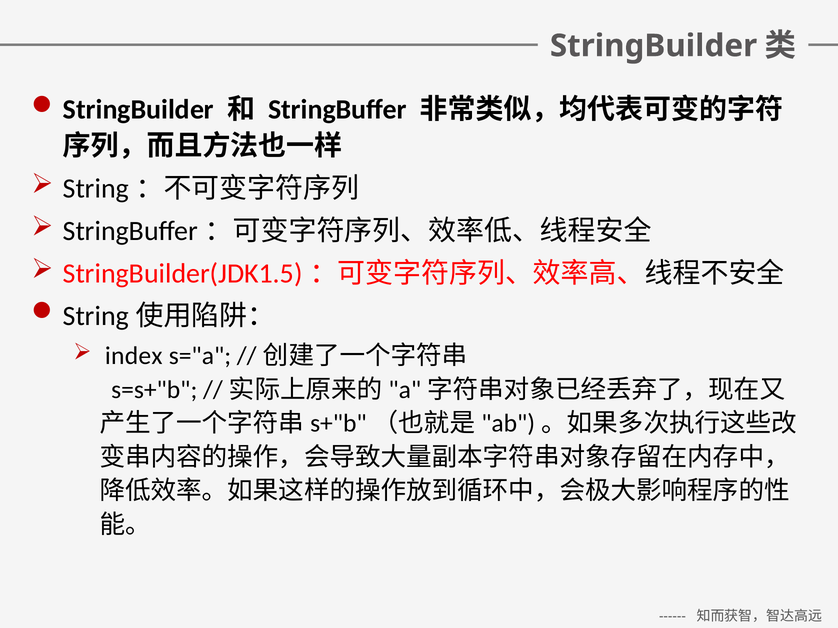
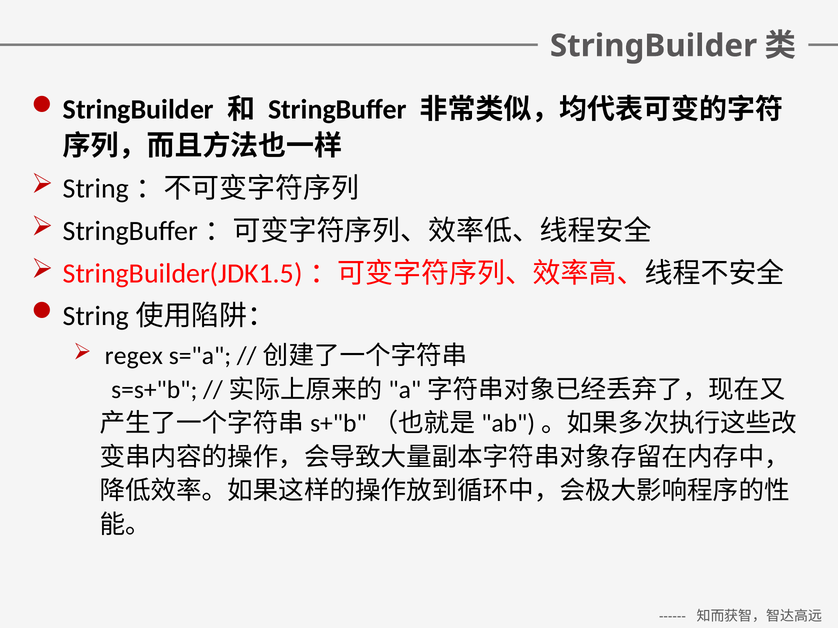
index: index -> regex (134, 356)
